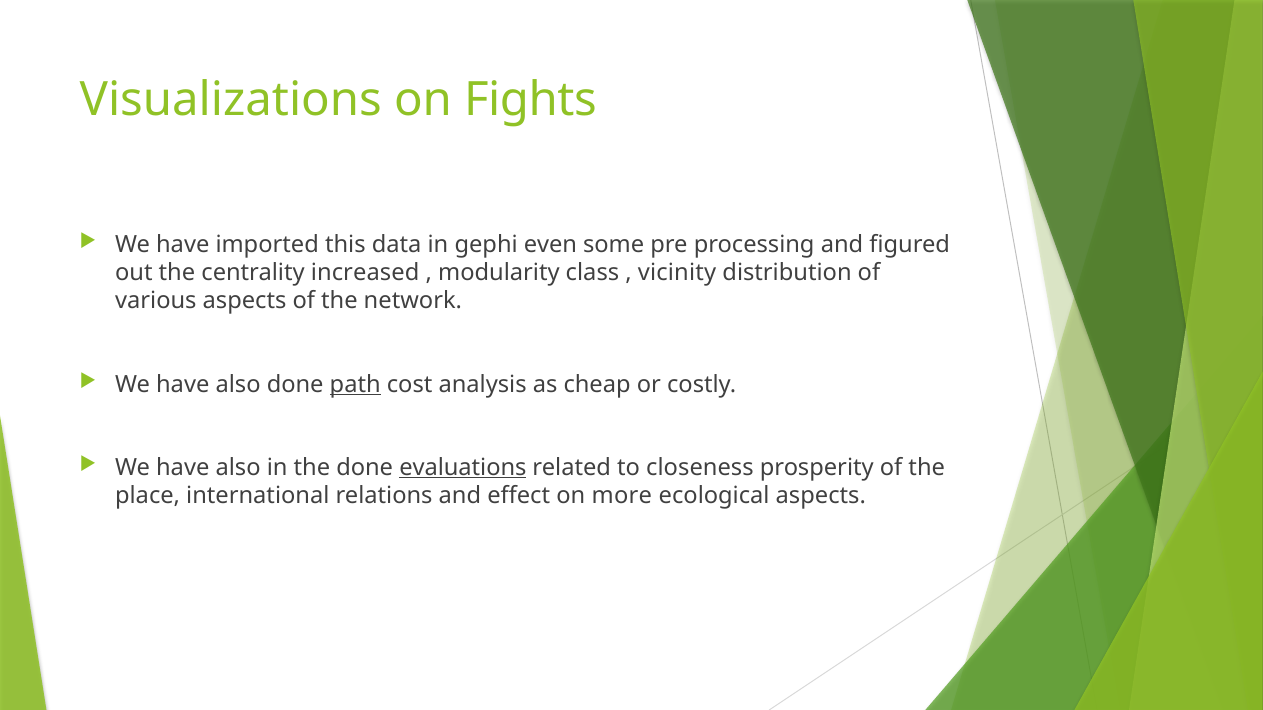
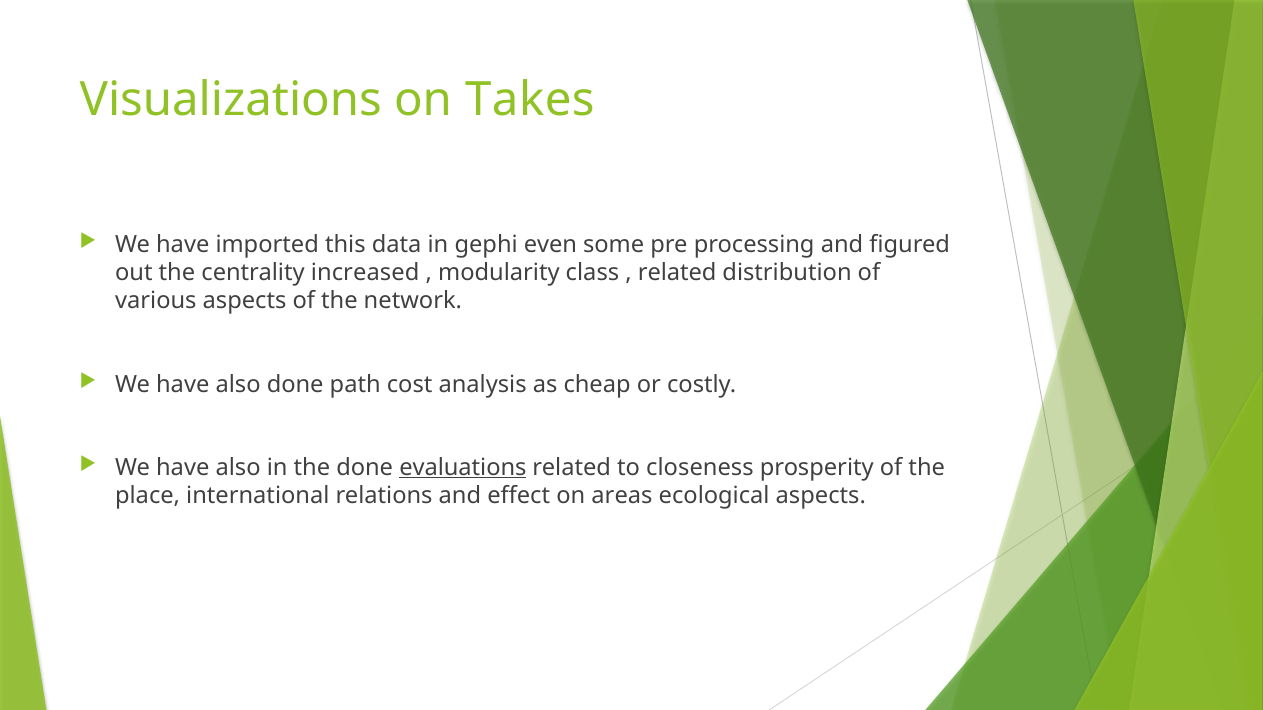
Fights: Fights -> Takes (530, 100)
vicinity: vicinity -> related (677, 273)
path underline: present -> none (355, 384)
more: more -> areas (622, 496)
